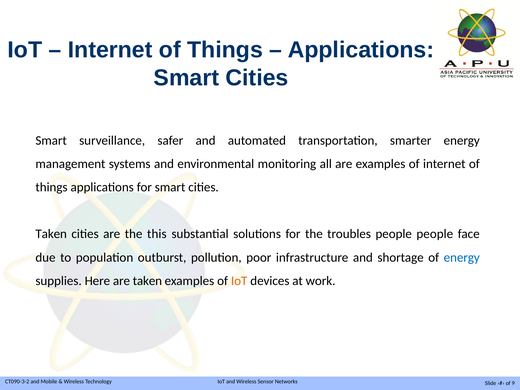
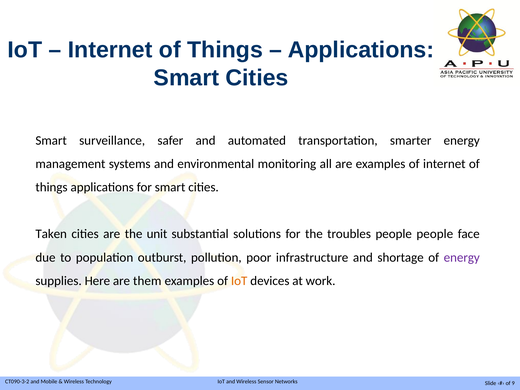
this: this -> unit (157, 234)
energy colour: blue -> purple (462, 257)
are taken: taken -> them (147, 281)
